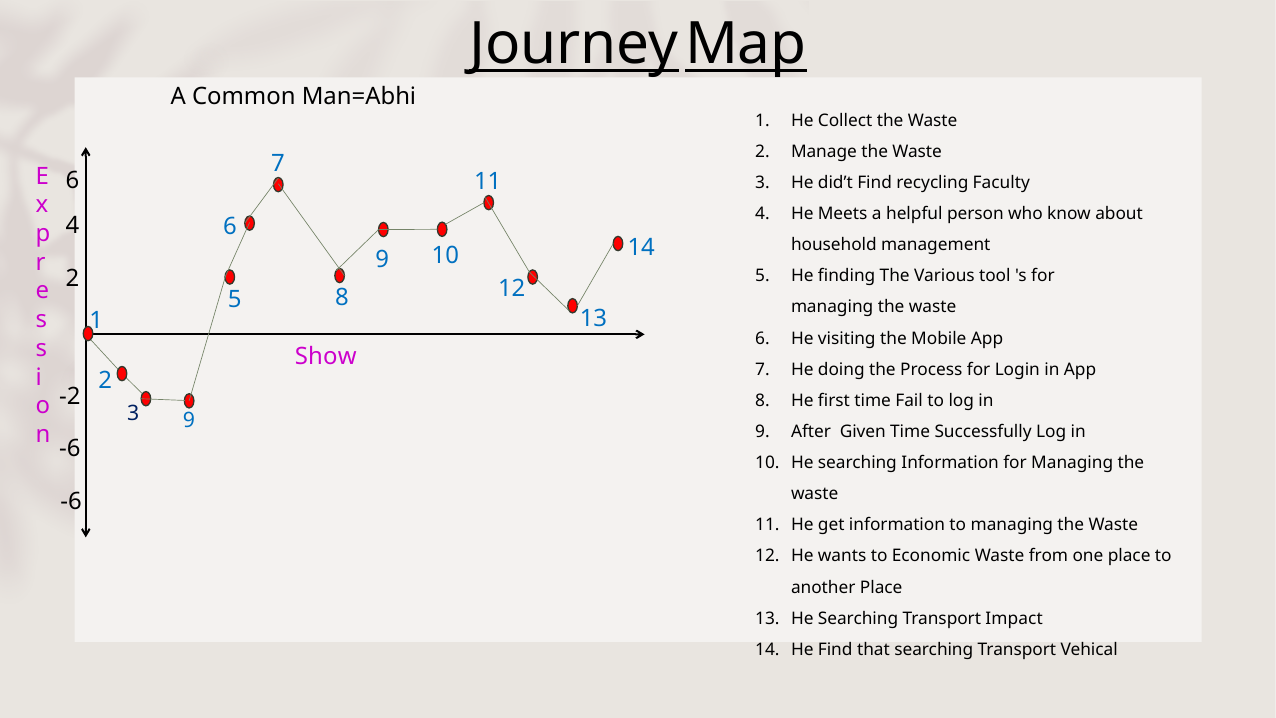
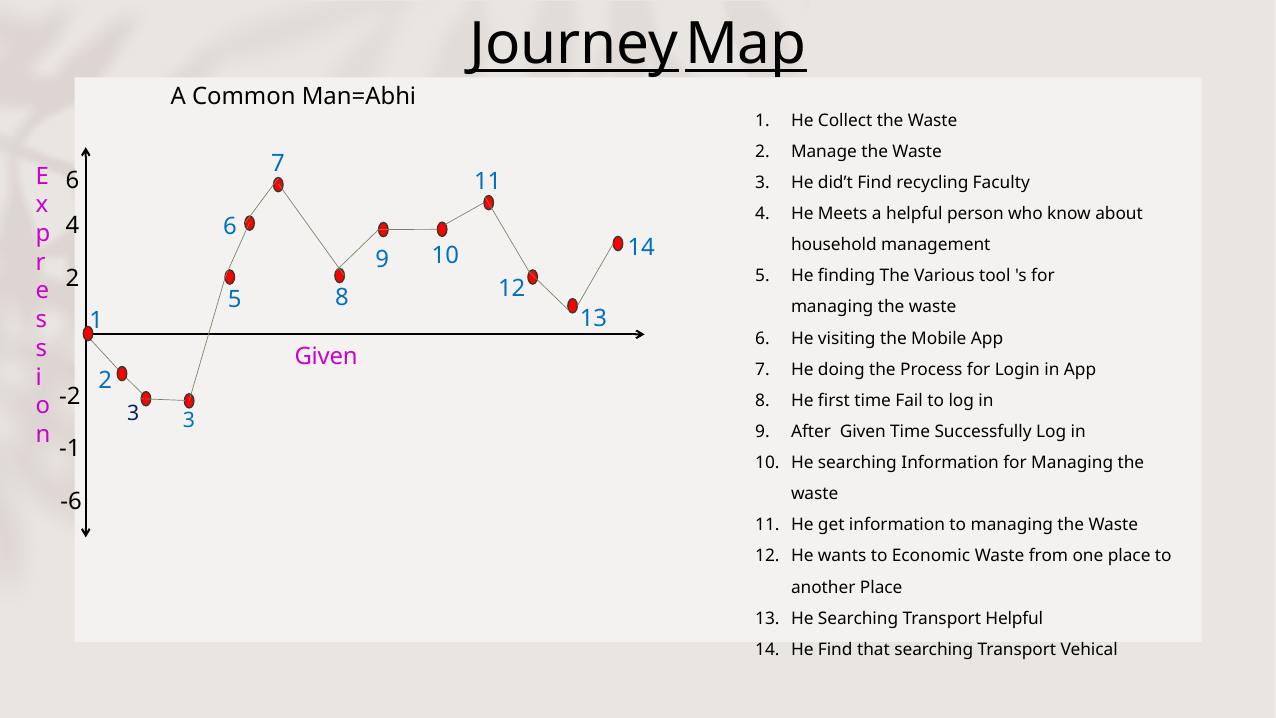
Show: Show -> Given (326, 357)
3 9: 9 -> 3 (189, 420)
-6: -6 -> -1 (70, 449)
Transport Impact: Impact -> Helpful (1014, 618)
